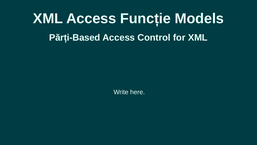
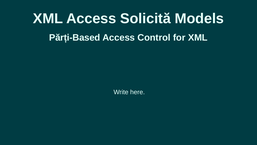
Funcție: Funcție -> Solicită (146, 18)
